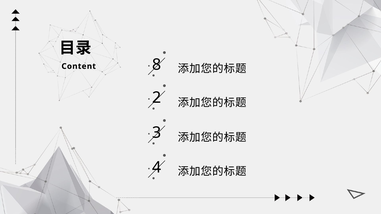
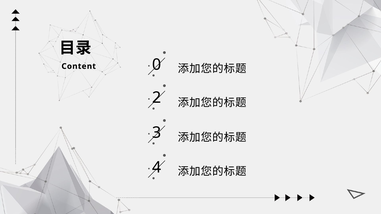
8: 8 -> 0 (157, 65)
